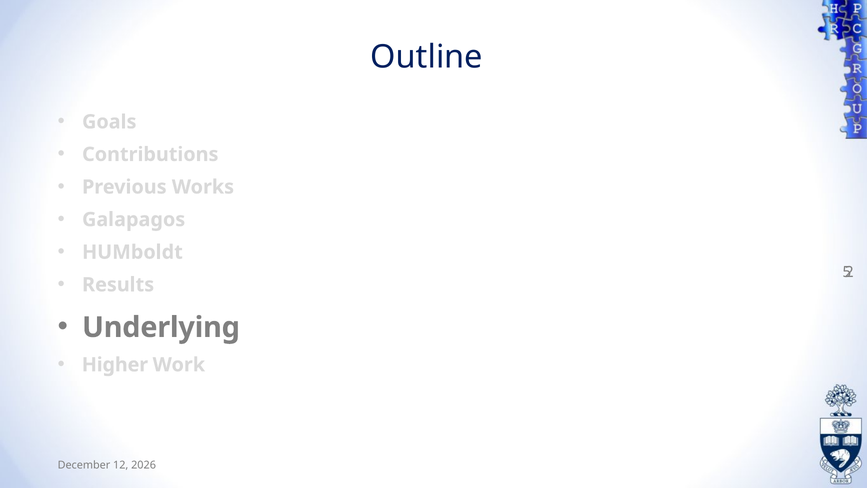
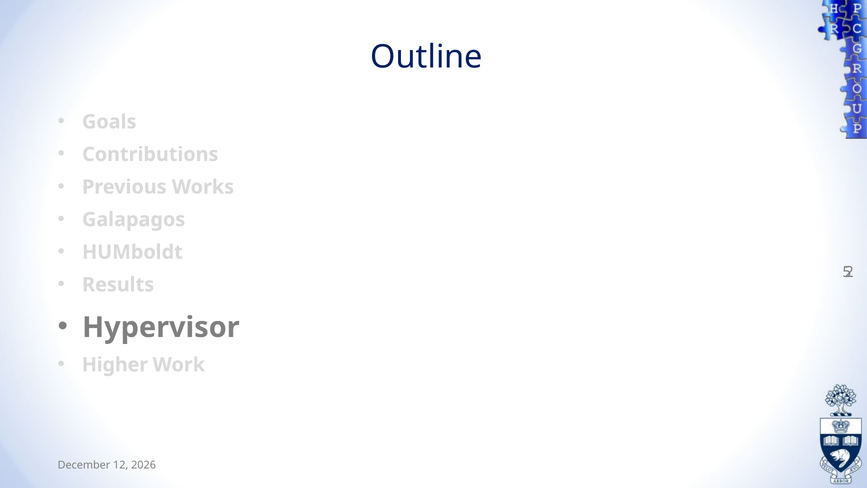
Underlying: Underlying -> Hypervisor (161, 327)
